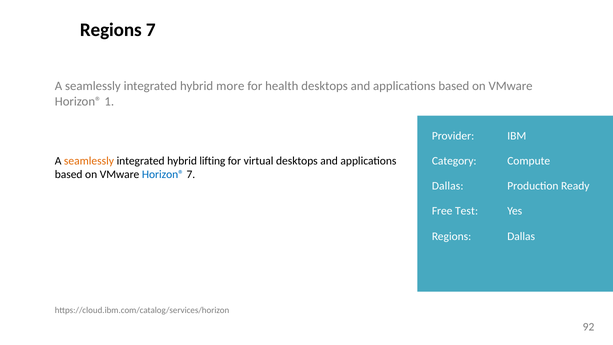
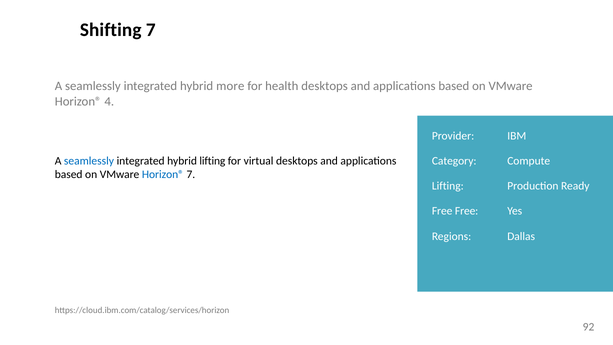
Regions: Regions -> Shifting (111, 30)
1: 1 -> 4 (109, 102)
seamlessly colour: orange -> blue (89, 161)
Dallas: Dallas -> Lifting (448, 186)
Free Test: Test -> Free (467, 211)
